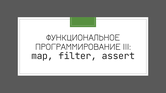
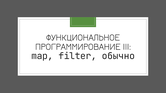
assert: assert -> обычно (118, 56)
